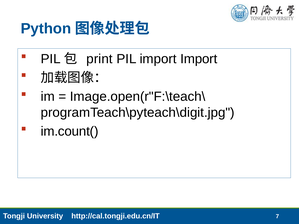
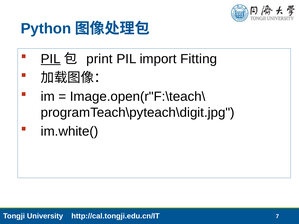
PIL underline: none -> present (51, 59)
import Import: Import -> Fitting (199, 59)
im.count(: im.count( -> im.white( (70, 131)
